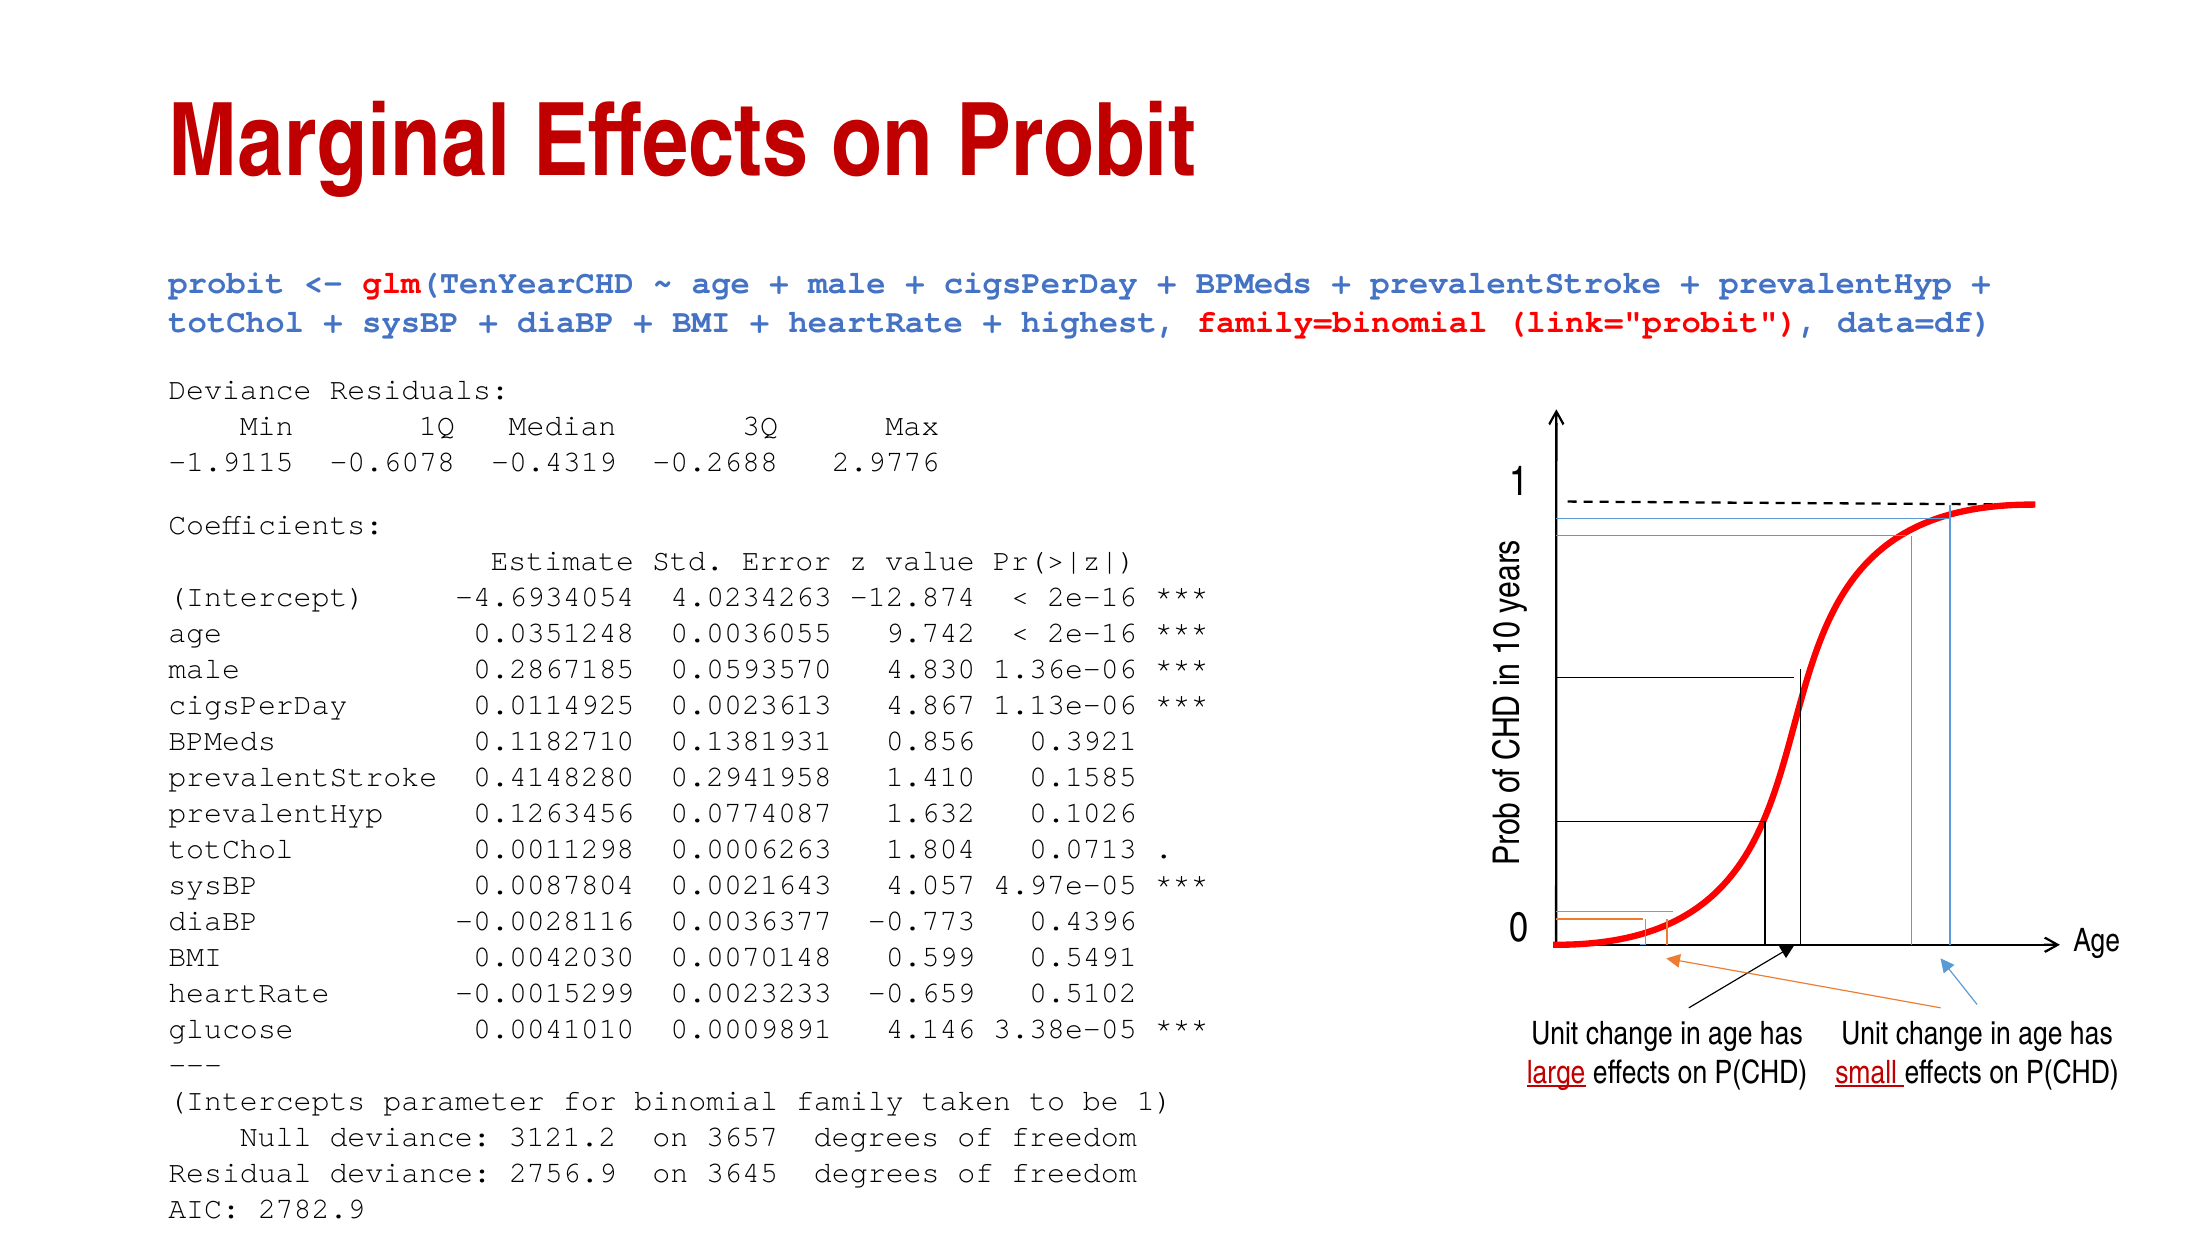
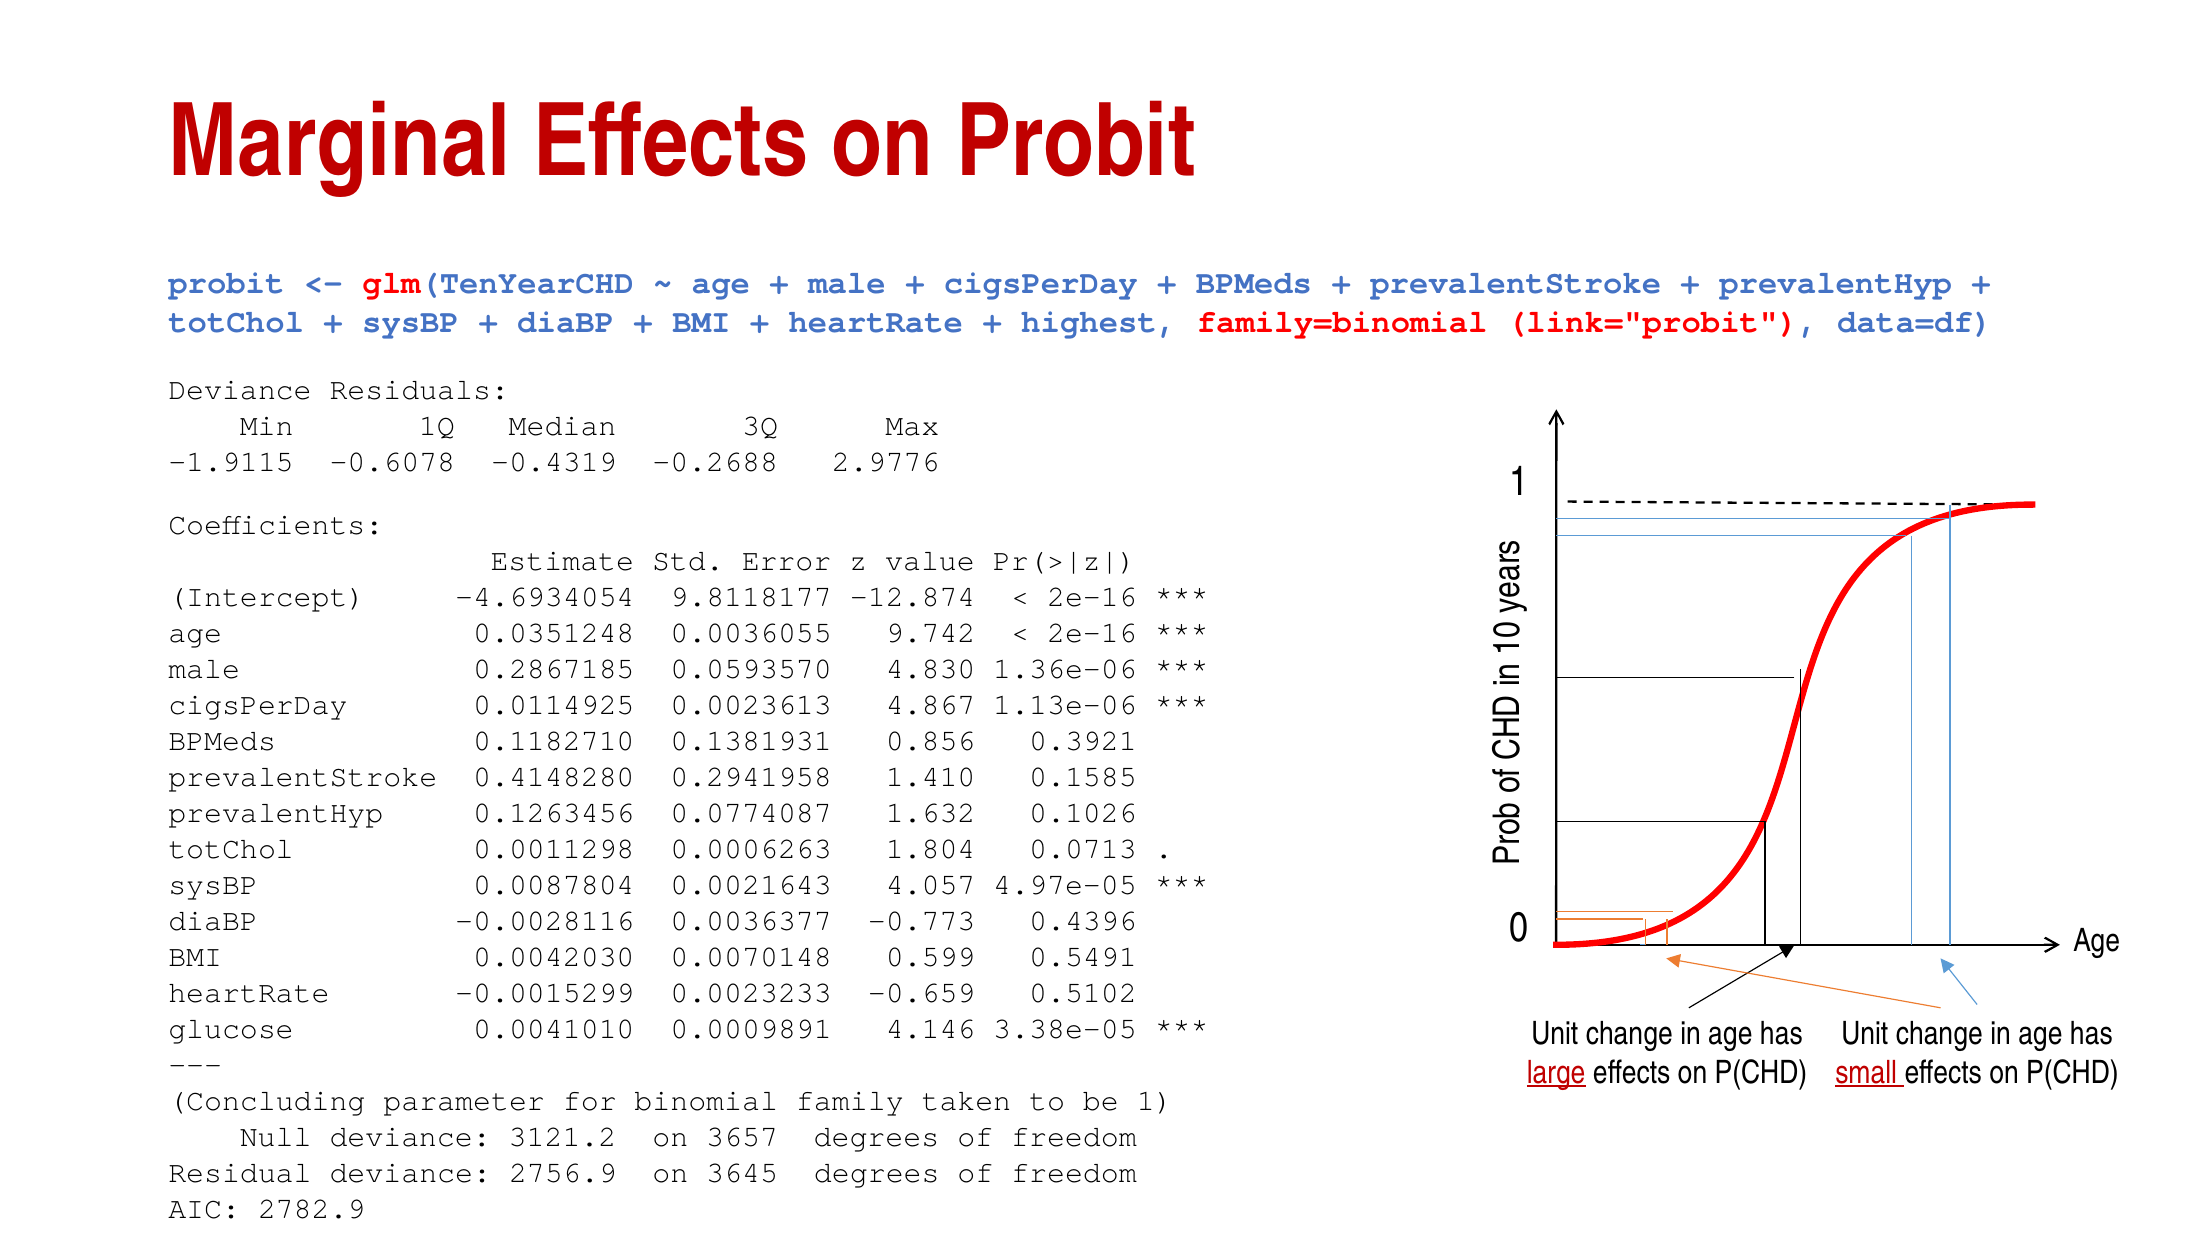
4.0234263: 4.0234263 -> 9.8118177 (751, 597)
Intercepts: Intercepts -> Concluding (267, 1101)
